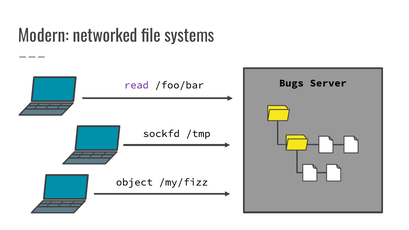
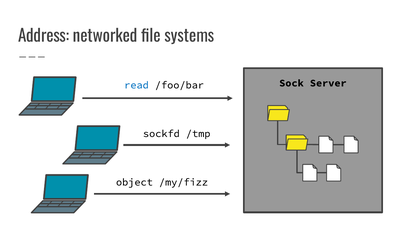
Modern: Modern -> Address (44, 36)
Bugs: Bugs -> Sock (291, 83)
read colour: purple -> blue (136, 85)
